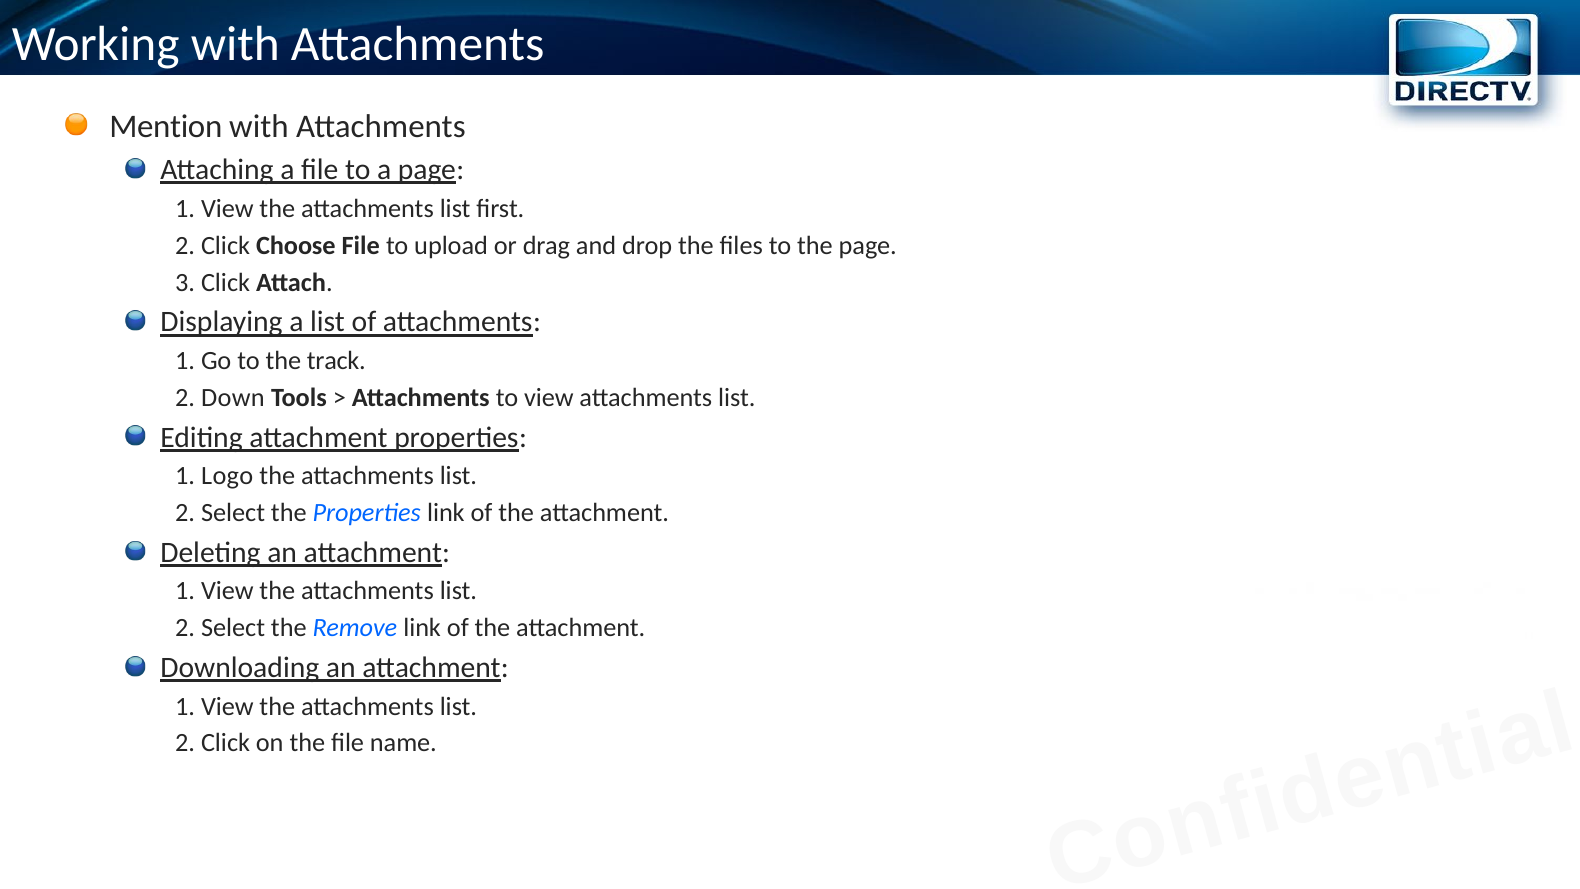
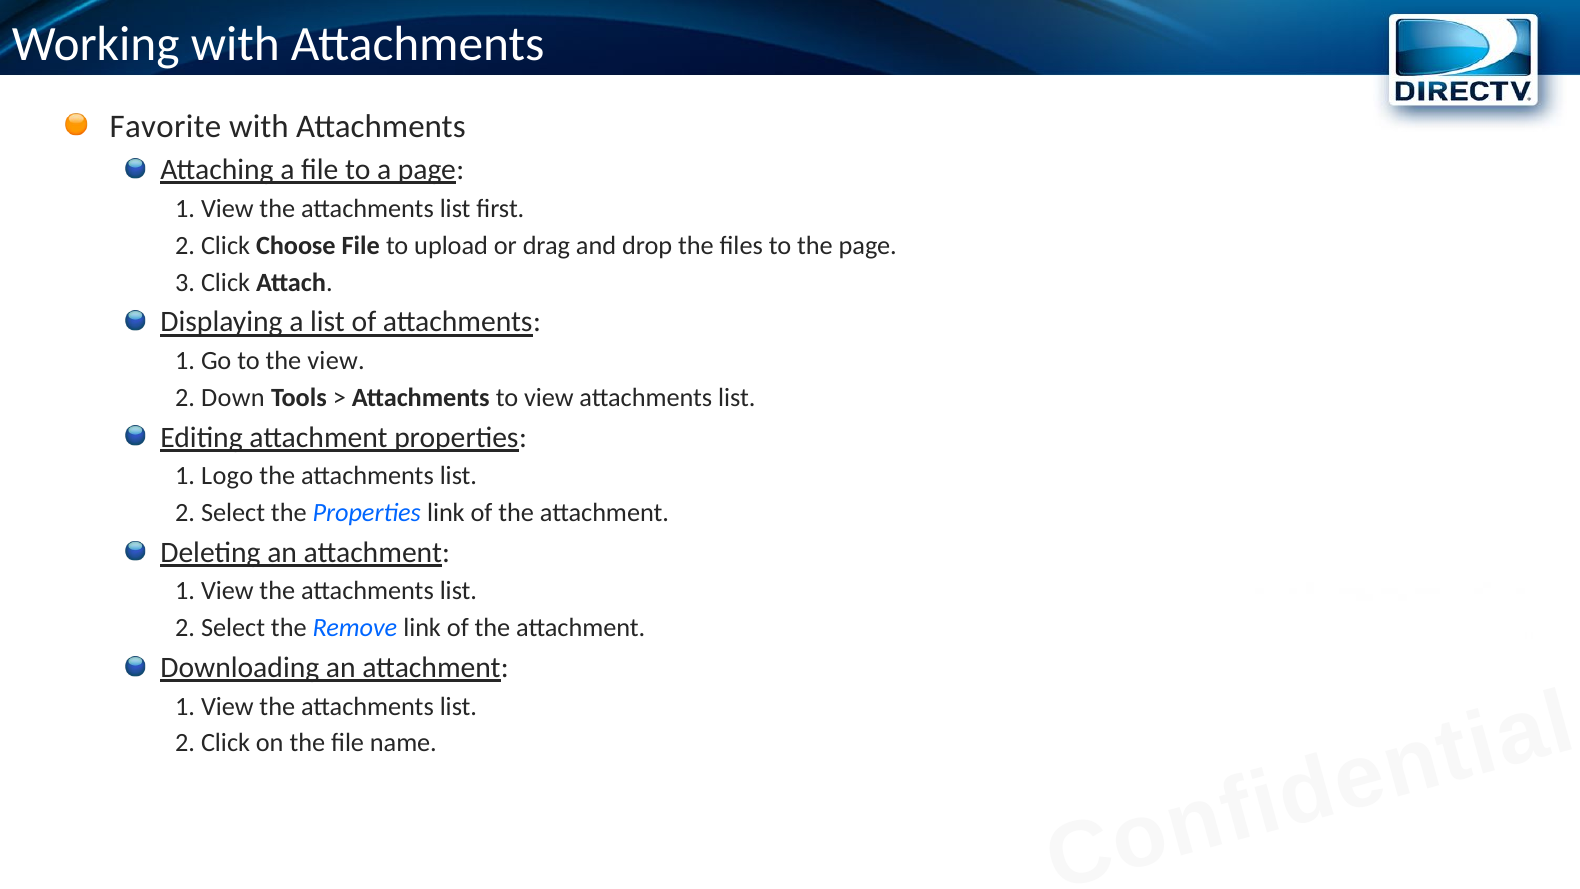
Mention: Mention -> Favorite (165, 127)
the track: track -> view (336, 361)
